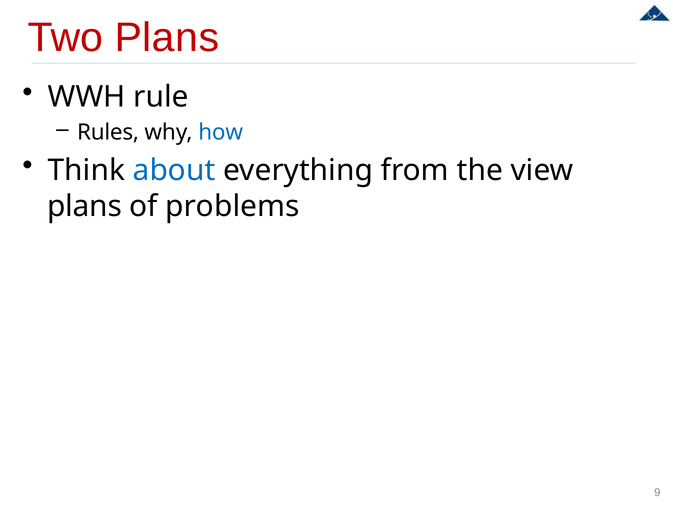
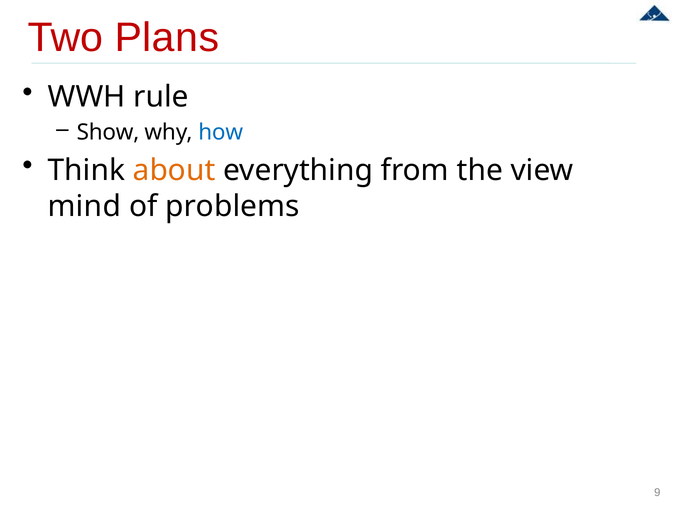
Rules: Rules -> Show (108, 132)
about colour: blue -> orange (174, 170)
plans: plans -> mind (84, 206)
